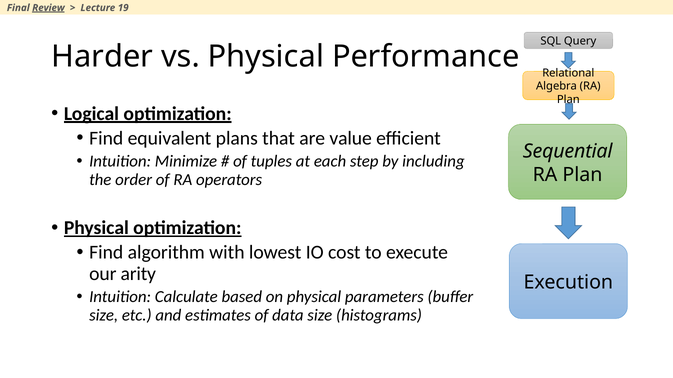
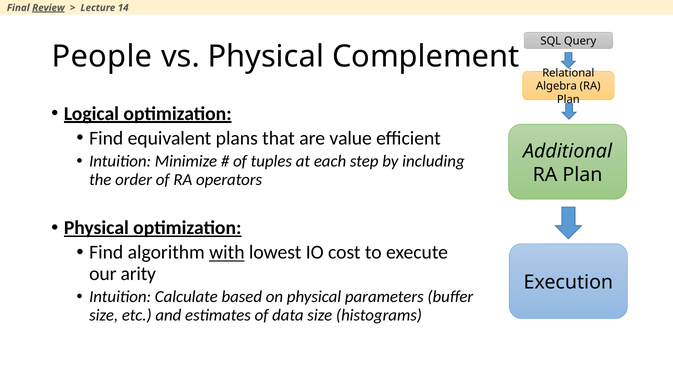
19: 19 -> 14 (123, 8)
Harder: Harder -> People (102, 57)
Performance: Performance -> Complement (426, 57)
Sequential: Sequential -> Additional (568, 152)
with underline: none -> present (227, 253)
